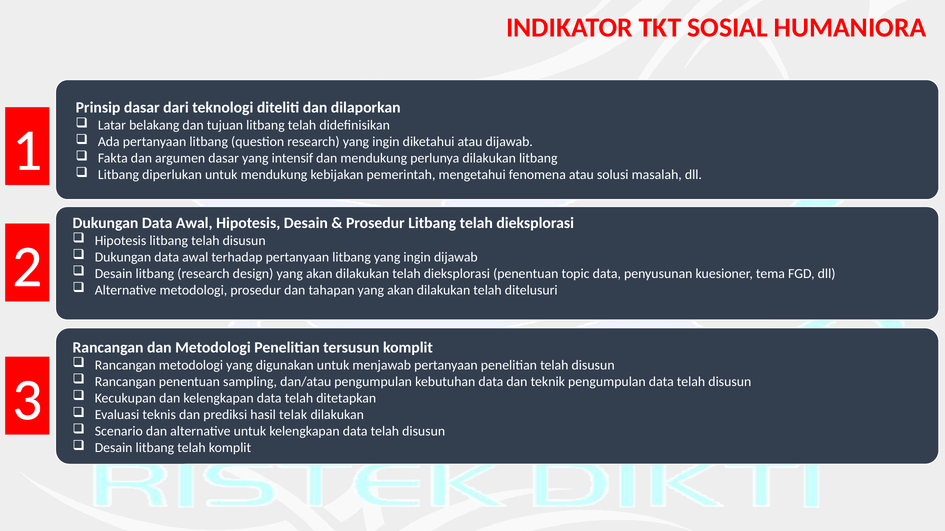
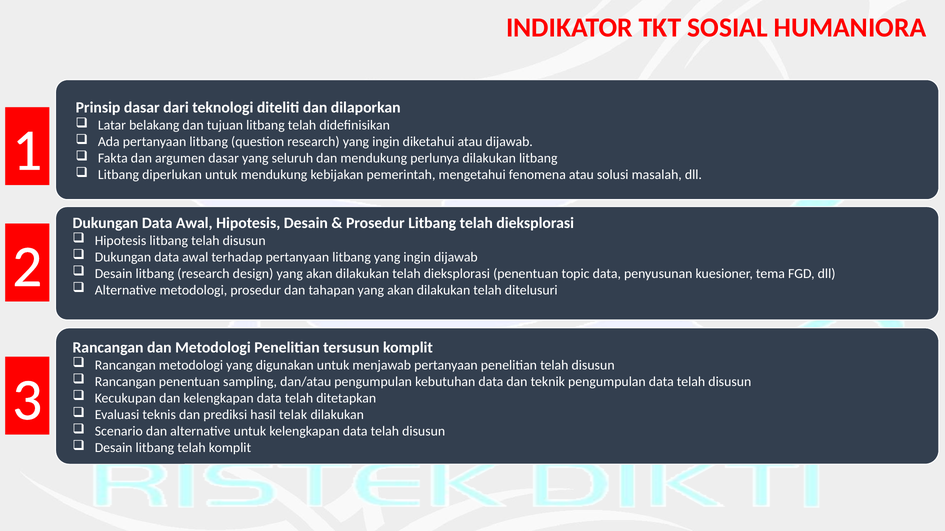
intensif: intensif -> seluruh (292, 158)
